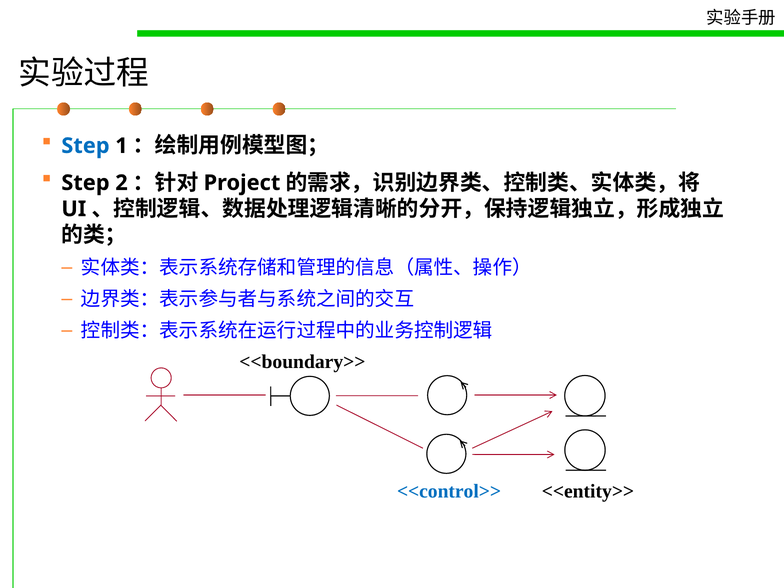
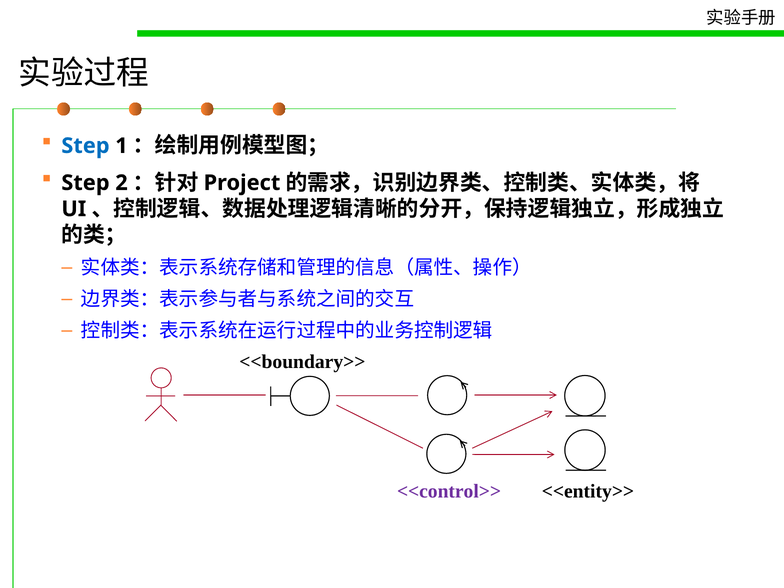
<<control>> colour: blue -> purple (449, 491)
